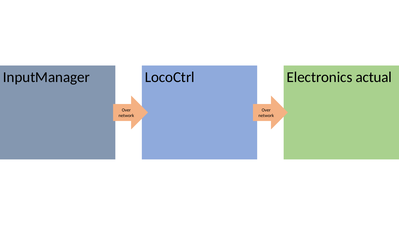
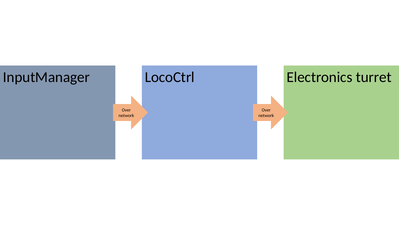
actual: actual -> turret (374, 77)
